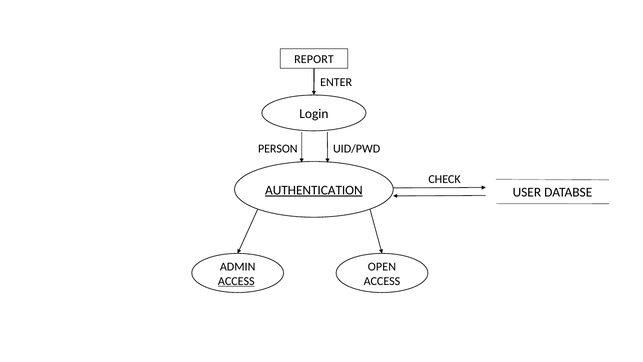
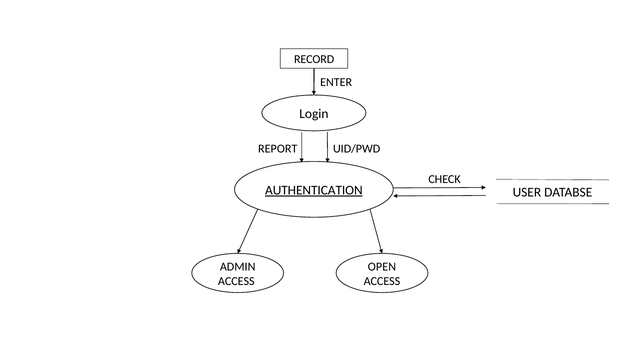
REPORT: REPORT -> RECORD (314, 59)
PERSON: PERSON -> REPORT (278, 149)
ACCESS underline: present -> none (236, 281)
